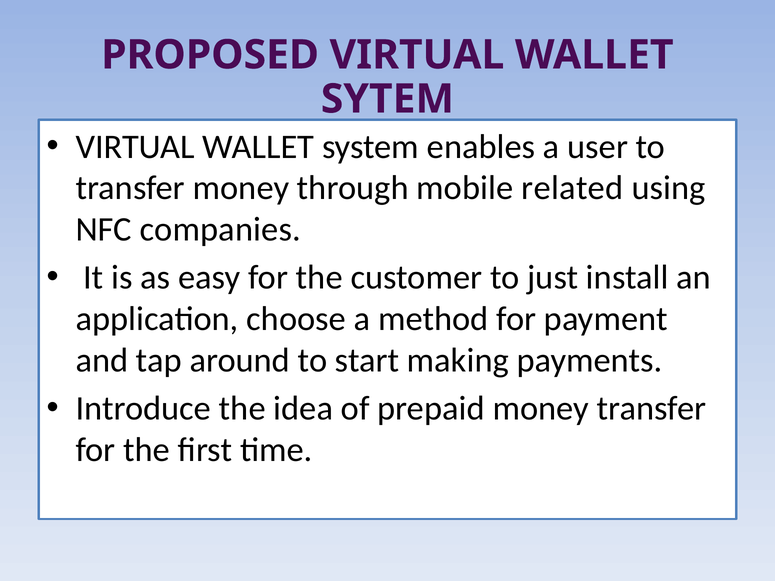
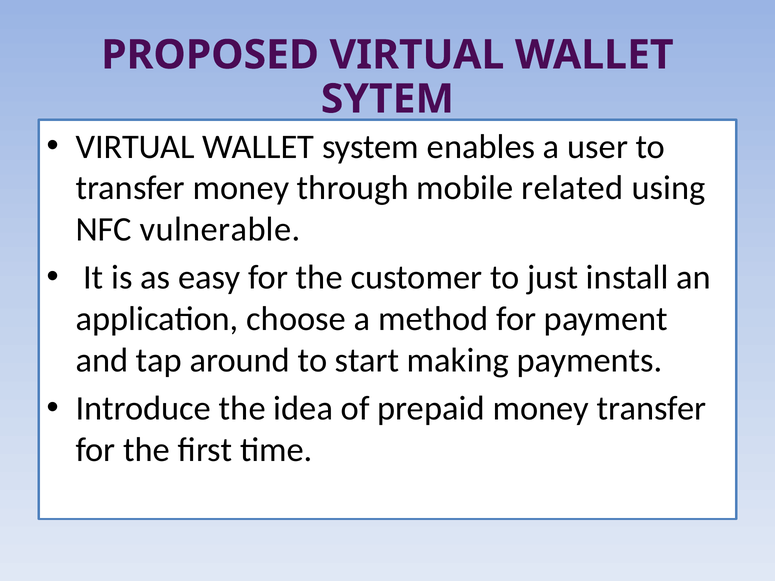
companies: companies -> vulnerable (220, 229)
